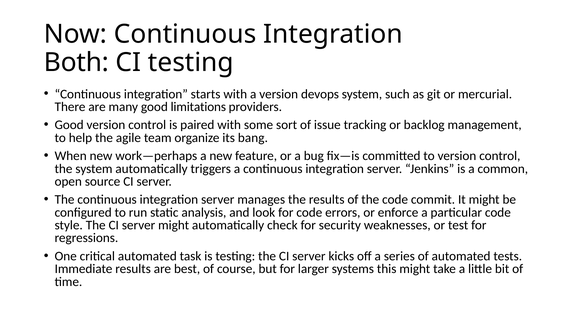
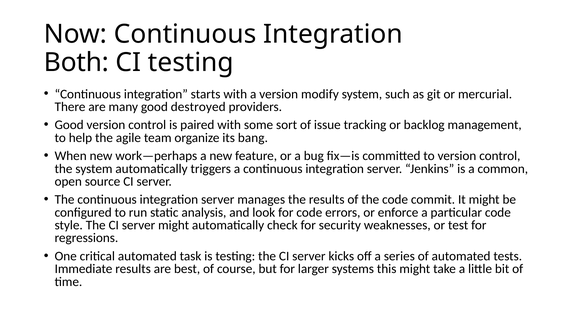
devops: devops -> modify (320, 94)
limitations: limitations -> destroyed (198, 107)
